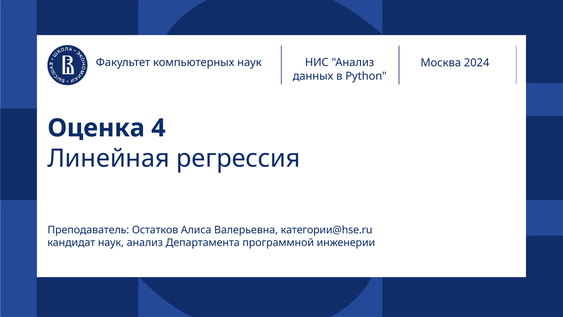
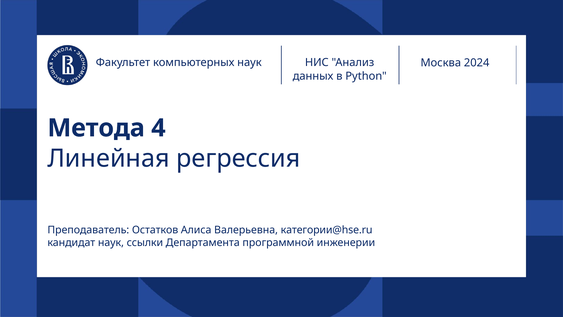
Оценка: Оценка -> Метода (96, 128)
наук анализ: анализ -> ссылки (145, 243)
